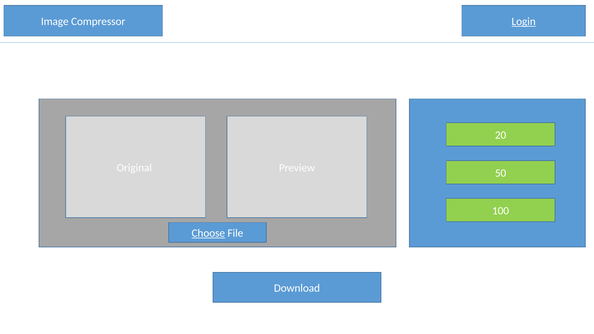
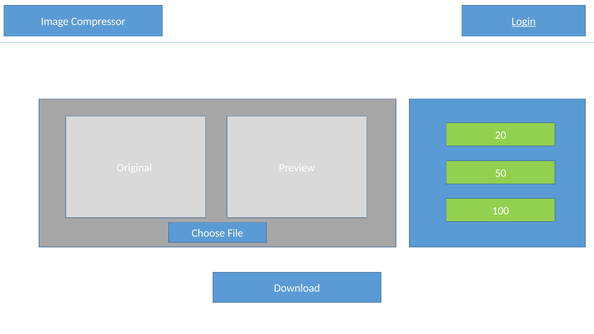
Choose underline: present -> none (208, 233)
